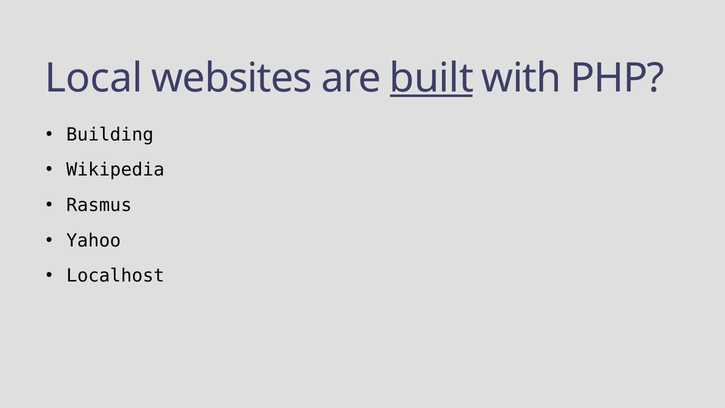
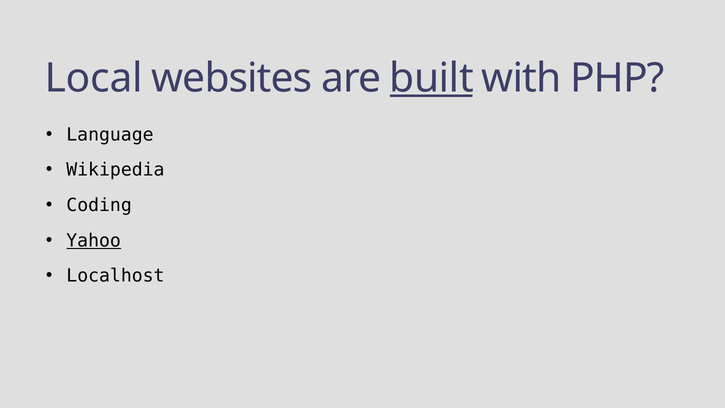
Building: Building -> Language (110, 134)
Rasmus: Rasmus -> Coding (99, 205)
Yahoo underline: none -> present (94, 241)
